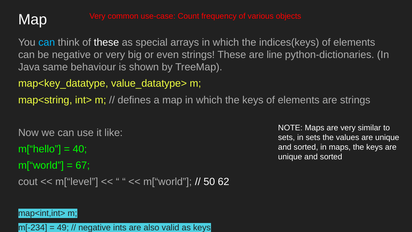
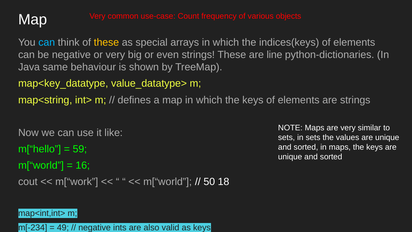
these colour: white -> yellow (106, 42)
40: 40 -> 59 (80, 149)
67: 67 -> 16 (83, 165)
m[“level: m[“level -> m[“work (77, 182)
62: 62 -> 18 (224, 182)
